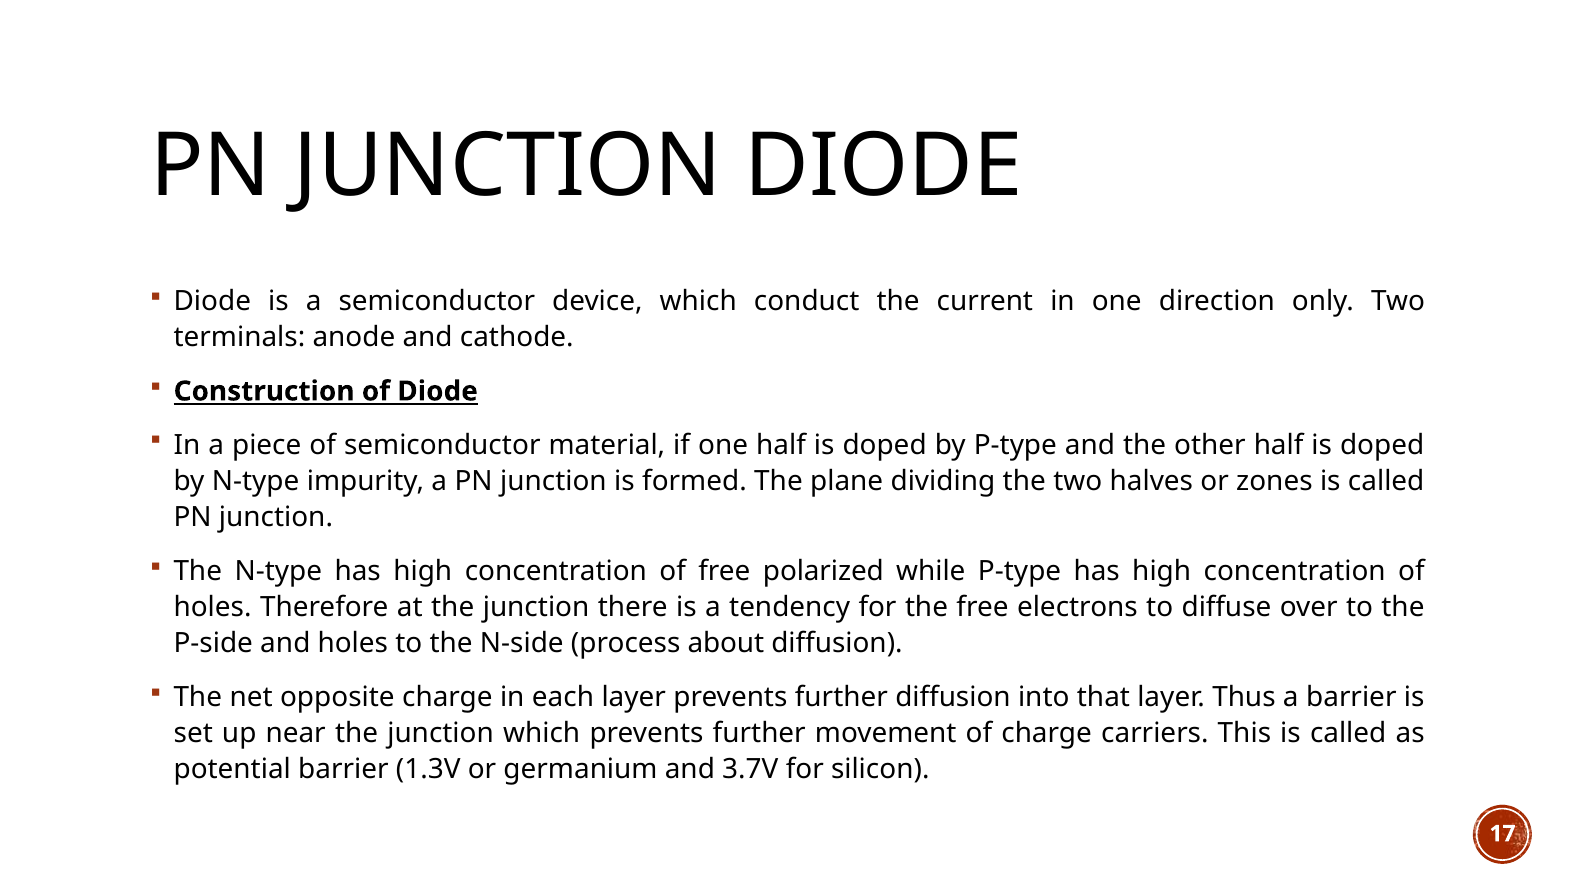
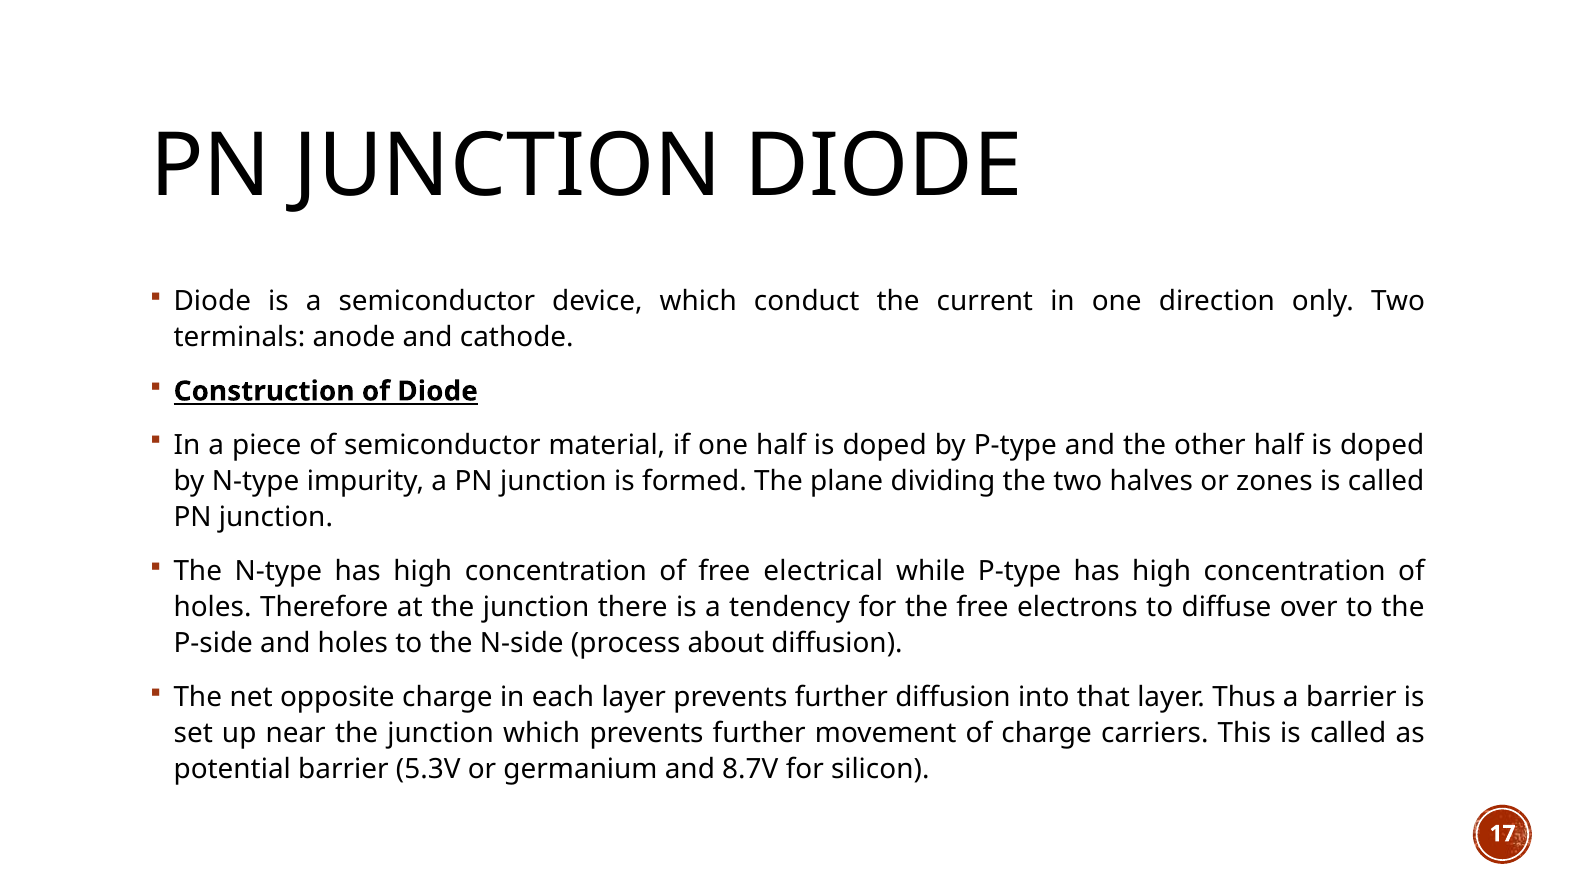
polarized: polarized -> electrical (823, 571)
1.3V: 1.3V -> 5.3V (428, 769)
3.7V: 3.7V -> 8.7V (750, 769)
